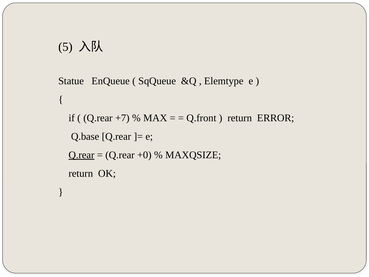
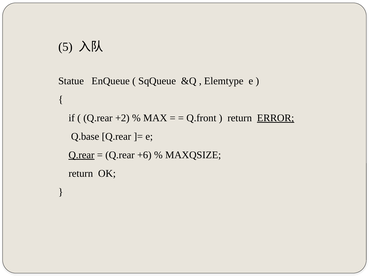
+7: +7 -> +2 (122, 118)
ERROR underline: none -> present (276, 118)
+0: +0 -> +6 (144, 155)
